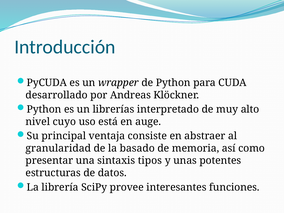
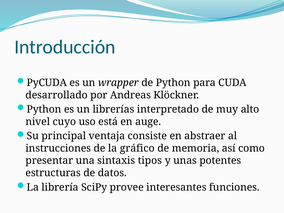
granularidad: granularidad -> instrucciones (58, 148)
basado: basado -> gráfico (137, 148)
